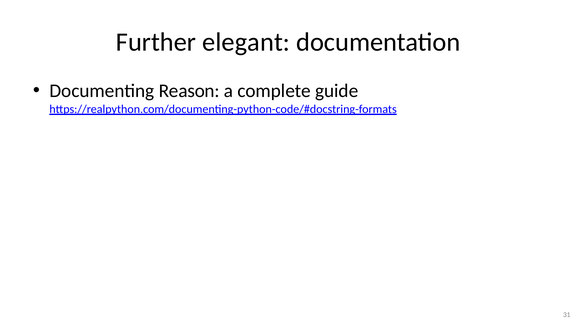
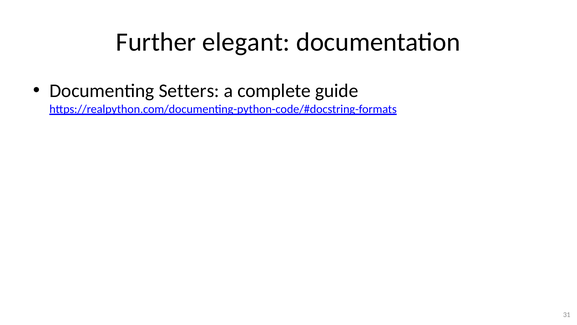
Reason: Reason -> Setters (189, 91)
